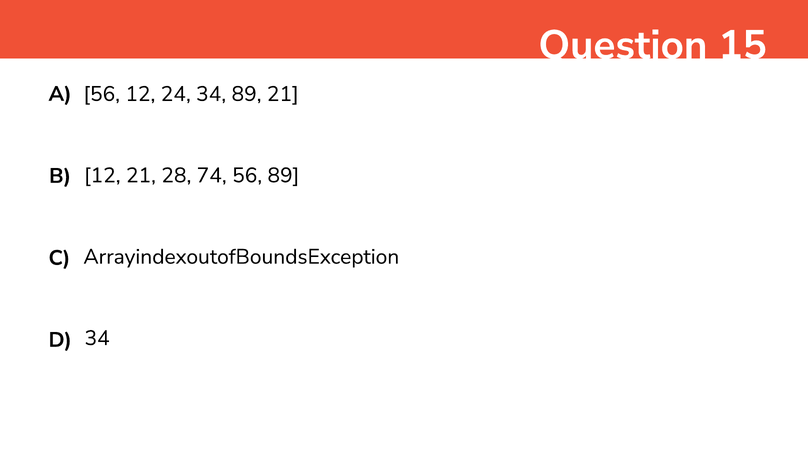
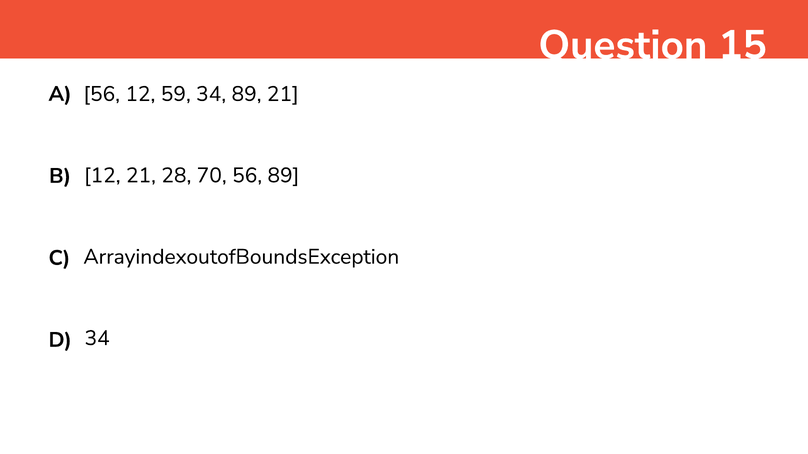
24: 24 -> 59 (176, 94)
74: 74 -> 70 (212, 176)
